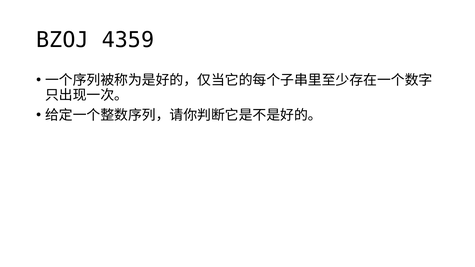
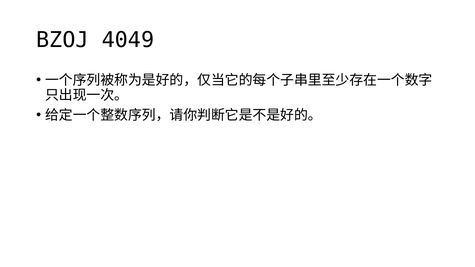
4359: 4359 -> 4049 (128, 40)
